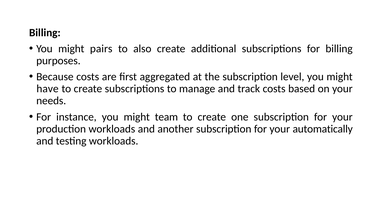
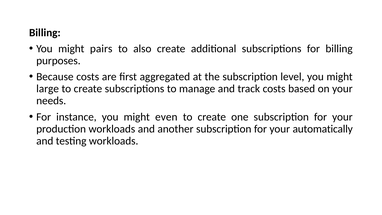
have: have -> large (48, 89)
team: team -> even (166, 117)
